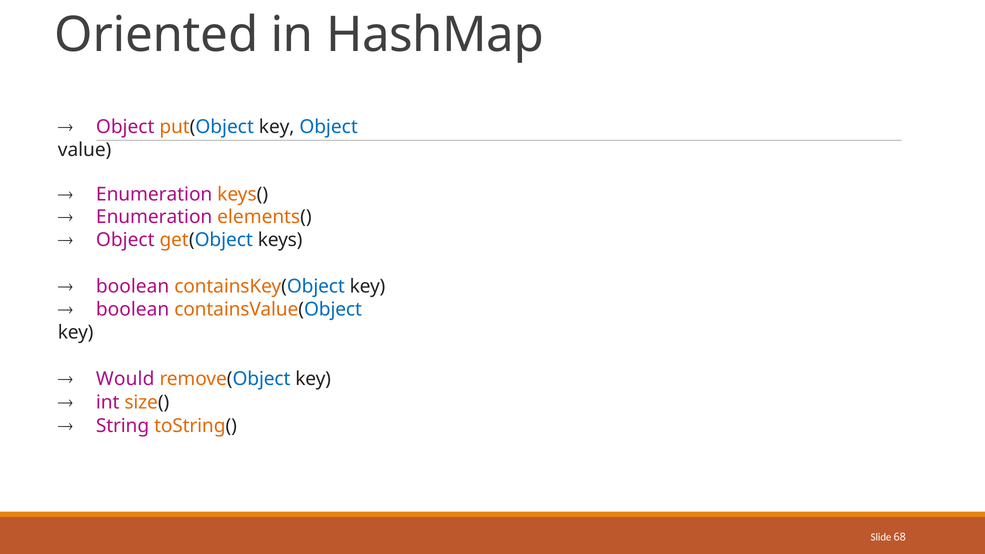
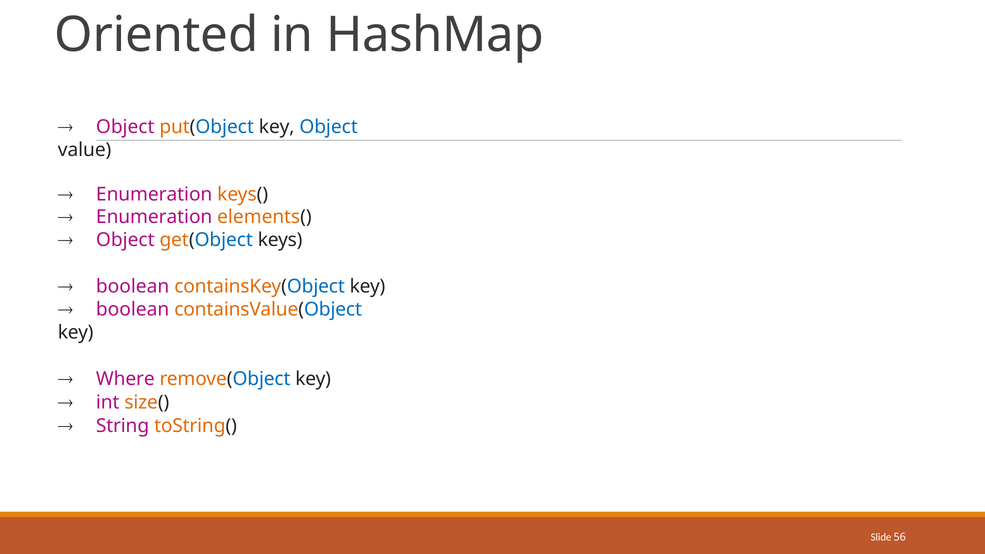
Would: Would -> Where (125, 379)
68: 68 -> 56 (900, 537)
